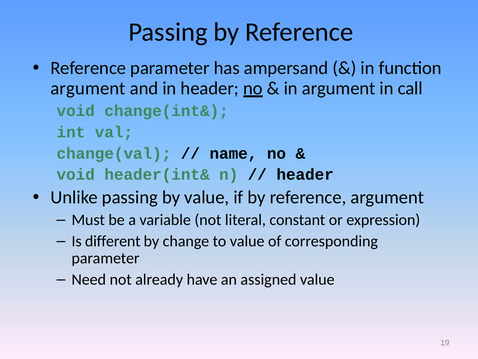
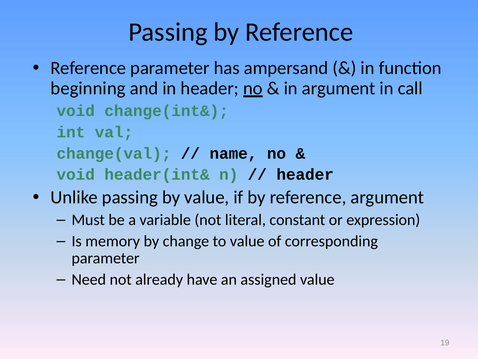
argument: argument -> beginning (88, 88)
different: different -> memory (113, 241)
